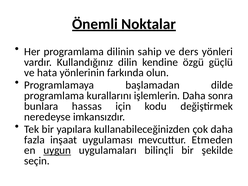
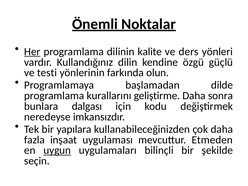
Her underline: none -> present (32, 52)
sahip: sahip -> kalite (150, 52)
hata: hata -> testi (47, 73)
işlemlerin: işlemlerin -> geliştirme (157, 96)
hassas: hassas -> dalgası (87, 106)
